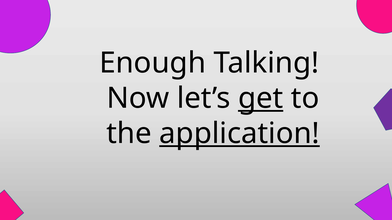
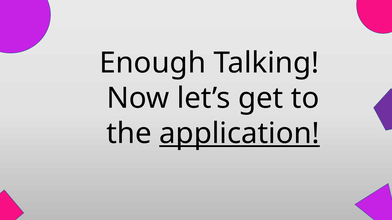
get underline: present -> none (261, 98)
